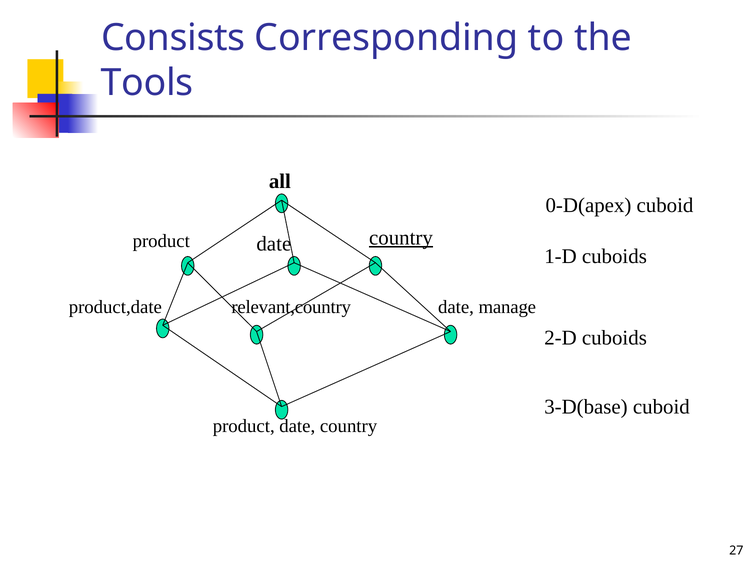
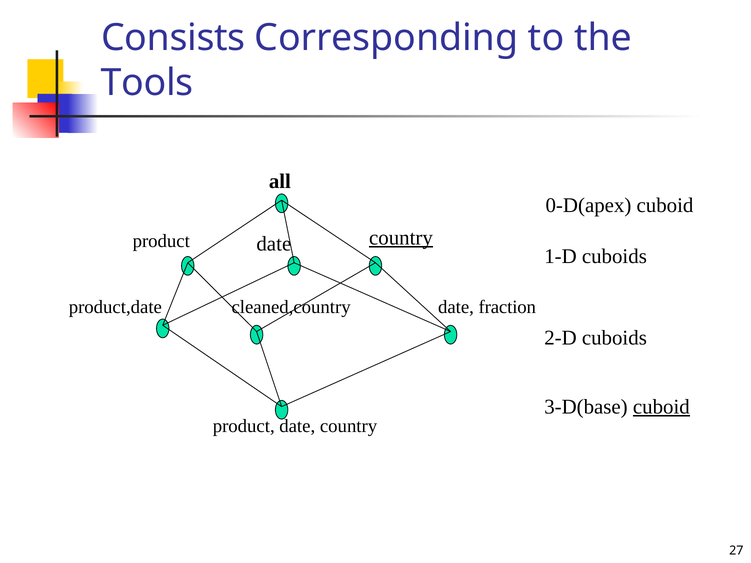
relevant,country: relevant,country -> cleaned,country (291, 307)
manage: manage -> fraction (507, 307)
cuboid underline: none -> present (661, 407)
